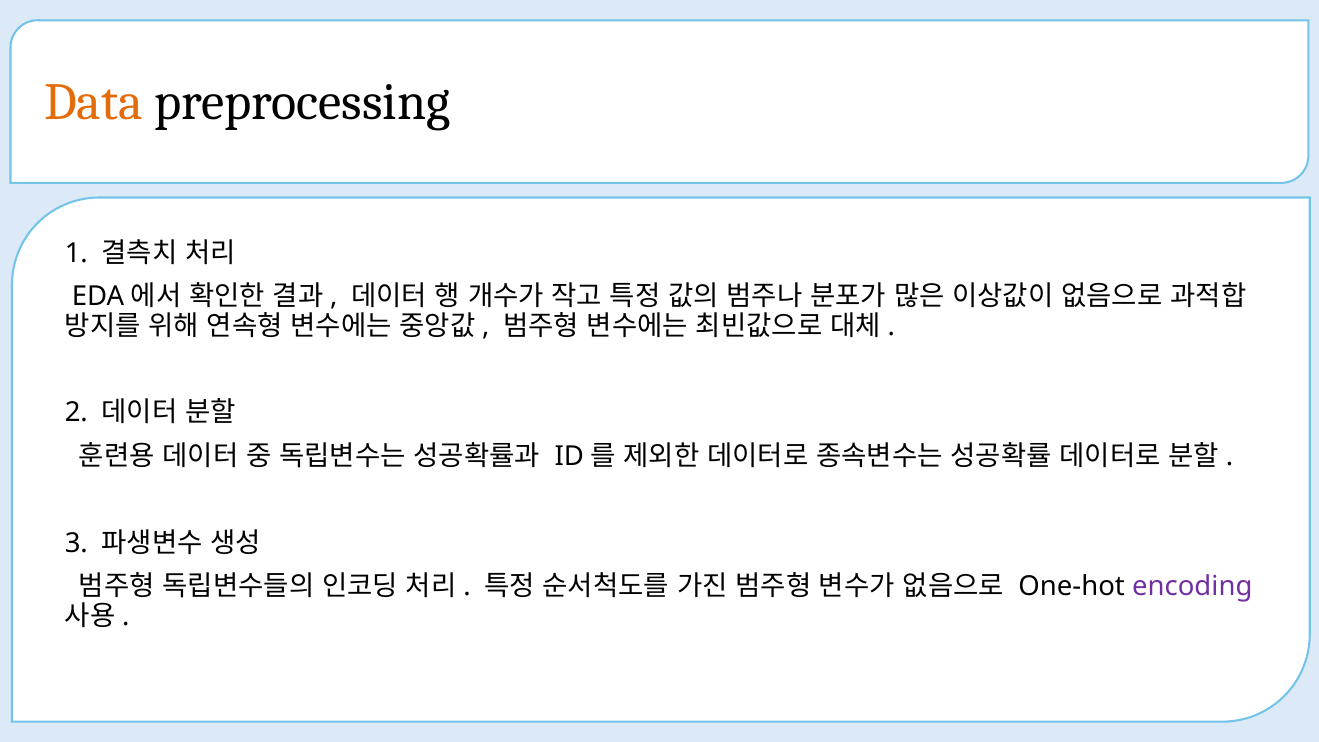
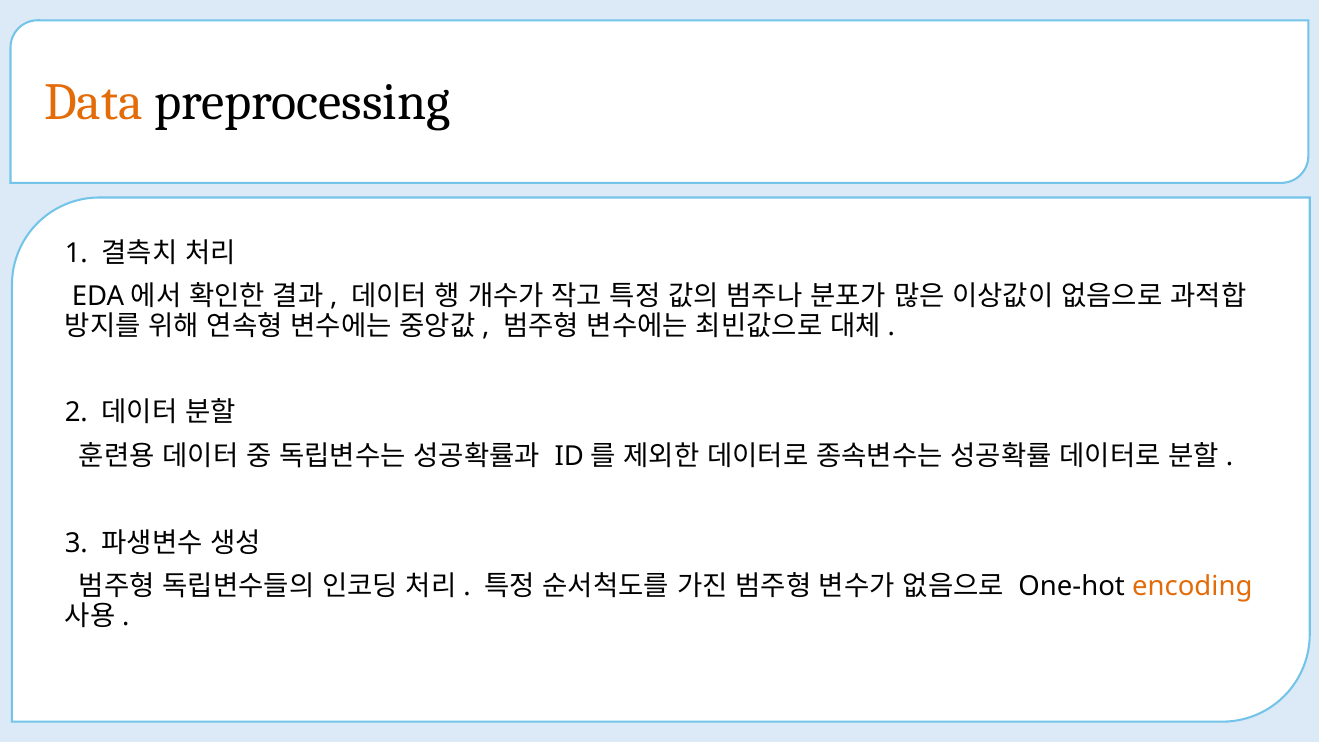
encoding colour: purple -> orange (1192, 587)
